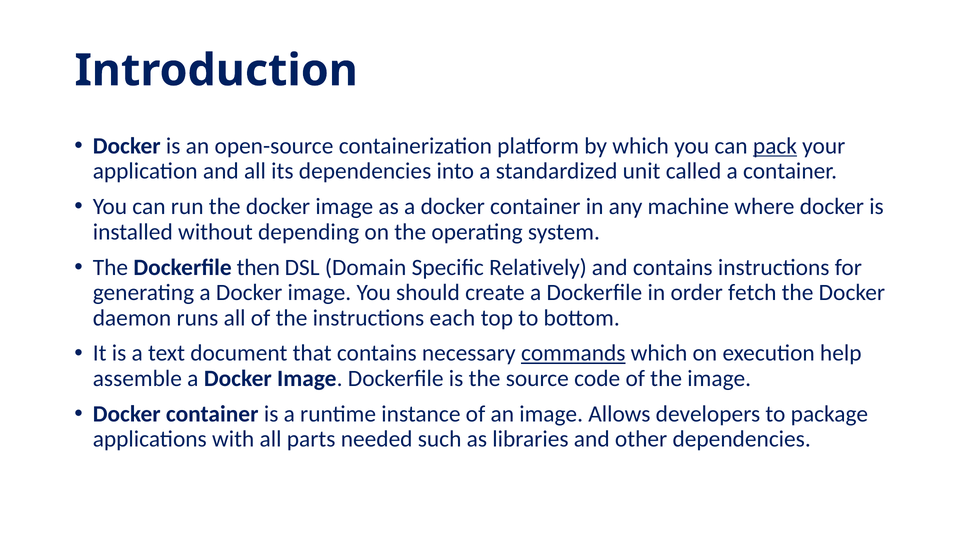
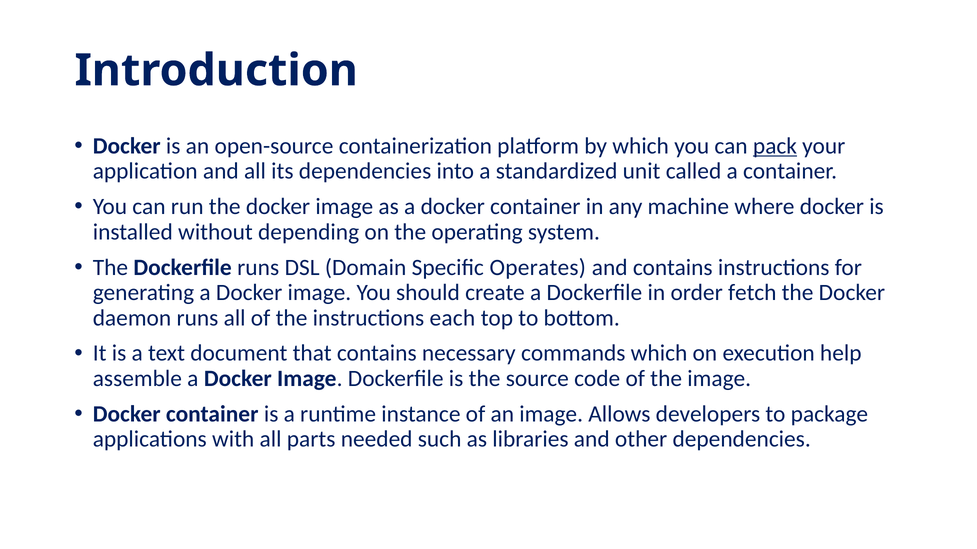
Dockerfile then: then -> runs (258, 268)
Relatively: Relatively -> Operates (538, 268)
commands underline: present -> none (573, 354)
